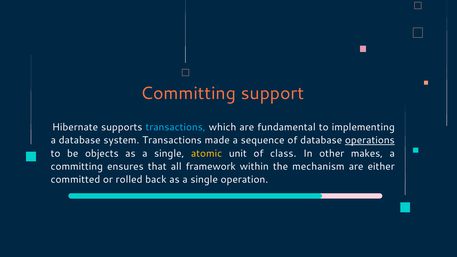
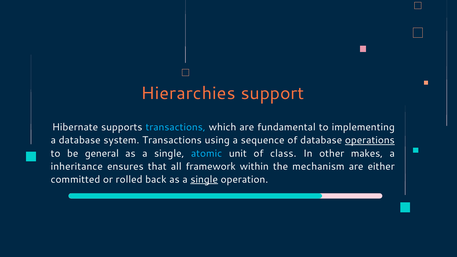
Committing: Committing -> Hierarchies (188, 93)
made: made -> using (217, 140)
objects: objects -> general (102, 153)
atomic colour: yellow -> light blue (207, 153)
committing: committing -> inheritance (77, 166)
single underline: none -> present (204, 179)
